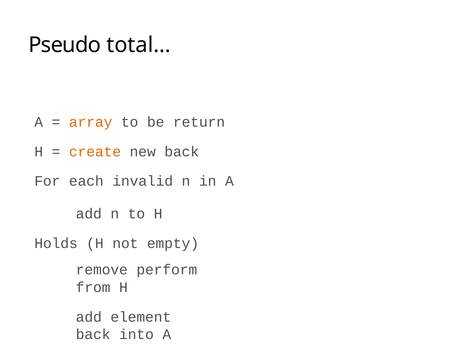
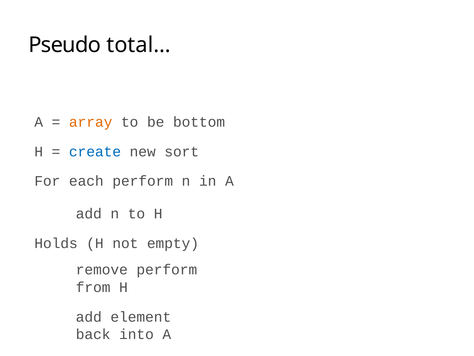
return: return -> bottom (199, 122)
create colour: orange -> blue (95, 151)
new back: back -> sort (182, 151)
each invalid: invalid -> perform (143, 181)
